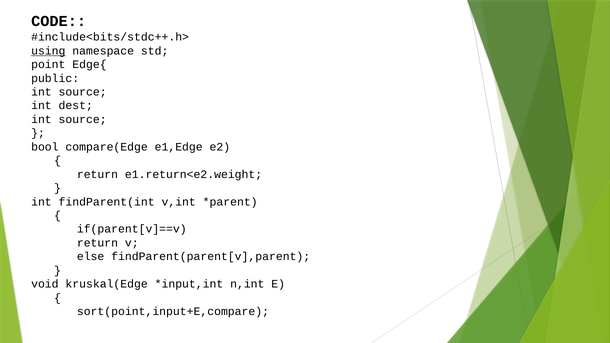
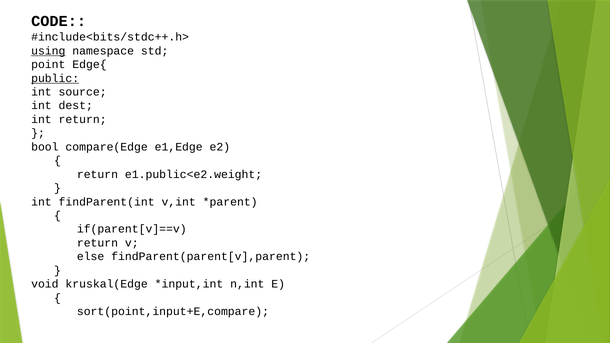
public underline: none -> present (55, 78)
source: source -> return (83, 119)
e1.return<e2.weight: e1.return<e2.weight -> e1.public<e2.weight (194, 174)
